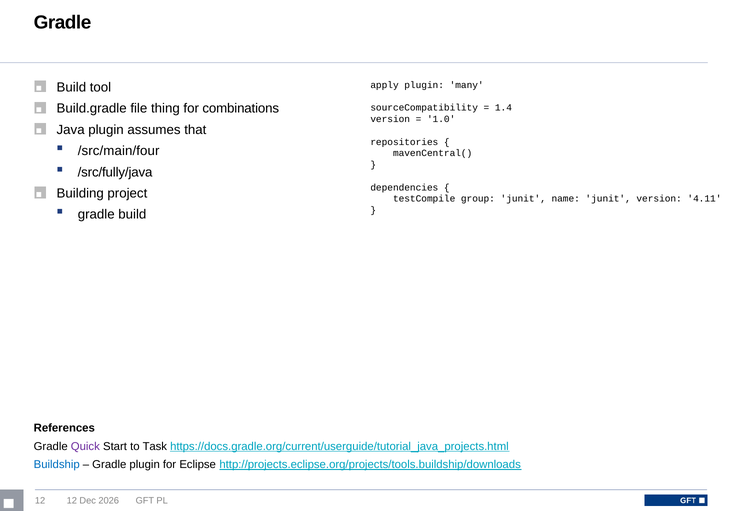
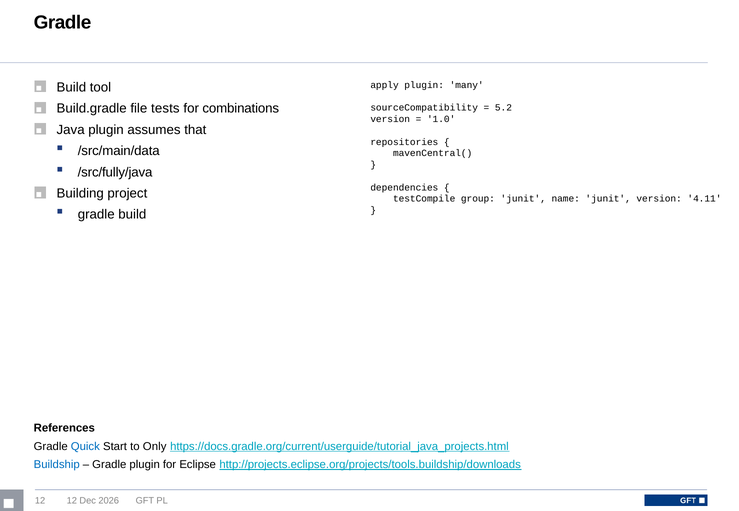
thing: thing -> tests (165, 109)
1.4: 1.4 -> 5.2 (503, 108)
/src/main/four: /src/main/four -> /src/main/data (119, 151)
Quick colour: purple -> blue (85, 447)
Task: Task -> Only (155, 447)
